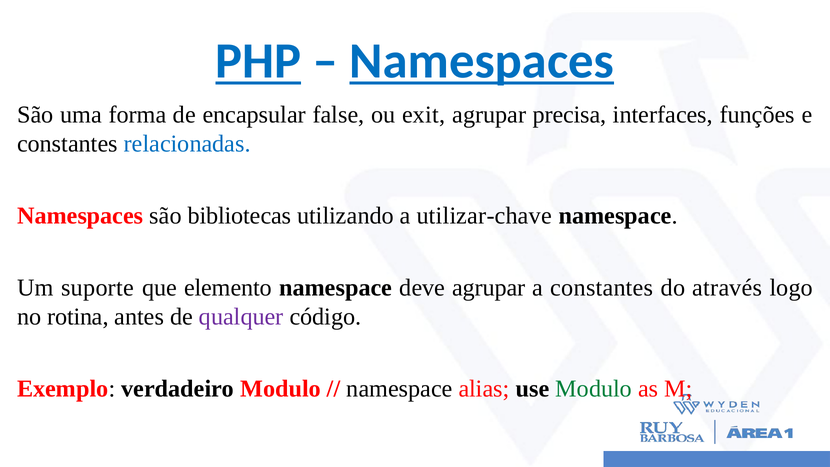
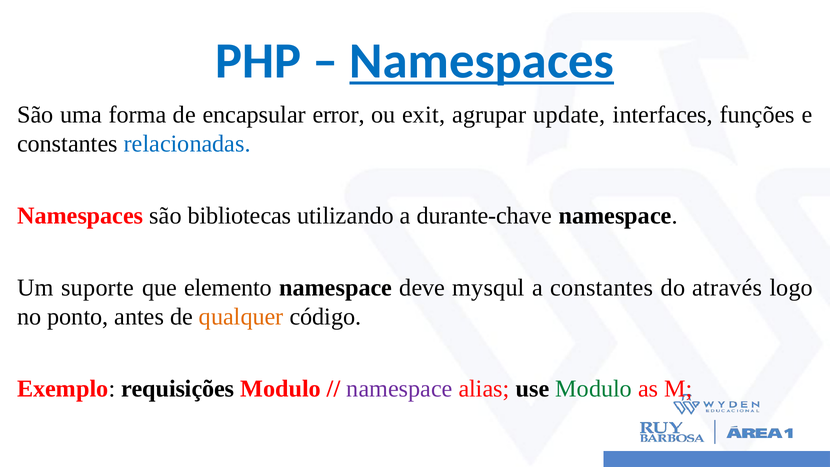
PHP underline: present -> none (258, 61)
false: false -> error (339, 115)
precisa: precisa -> update (569, 115)
utilizar-chave: utilizar-chave -> durante-chave (484, 216)
deve agrupar: agrupar -> mysqul (489, 287)
rotina: rotina -> ponto (78, 317)
qualquer colour: purple -> orange (241, 317)
verdadeiro: verdadeiro -> requisições (178, 388)
namespace colour: black -> purple (399, 388)
